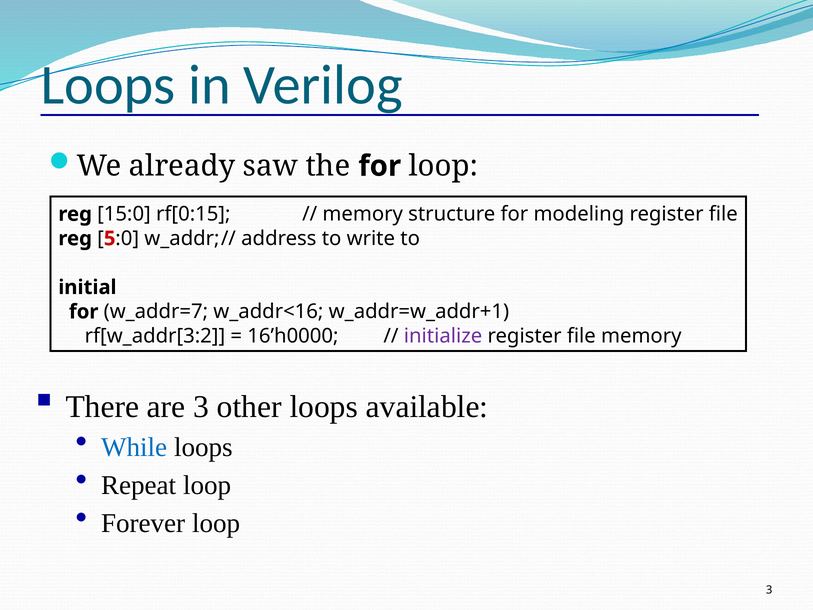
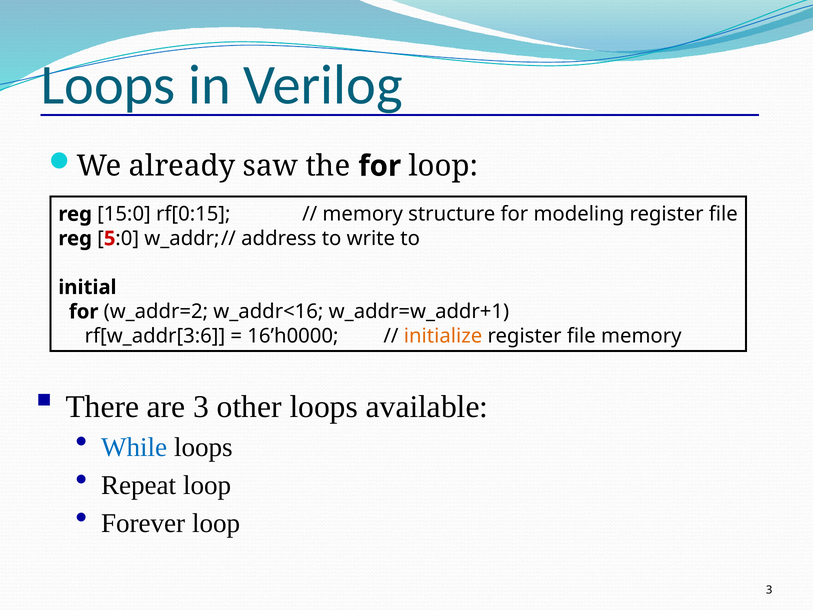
w_addr=7: w_addr=7 -> w_addr=2 (156, 312)
rf[w_addr[3:2: rf[w_addr[3:2 -> rf[w_addr[3:6 (155, 336)
initialize colour: purple -> orange (443, 336)
